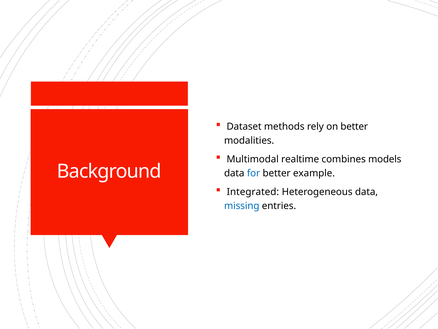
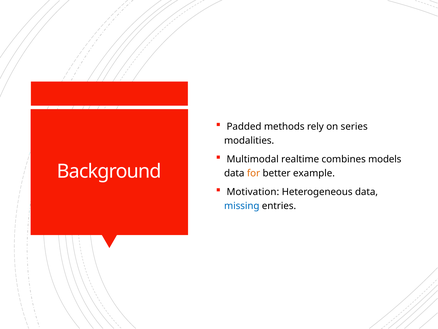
Dataset: Dataset -> Padded (244, 126)
on better: better -> series (354, 126)
for colour: blue -> orange (254, 173)
Integrated: Integrated -> Motivation (253, 192)
